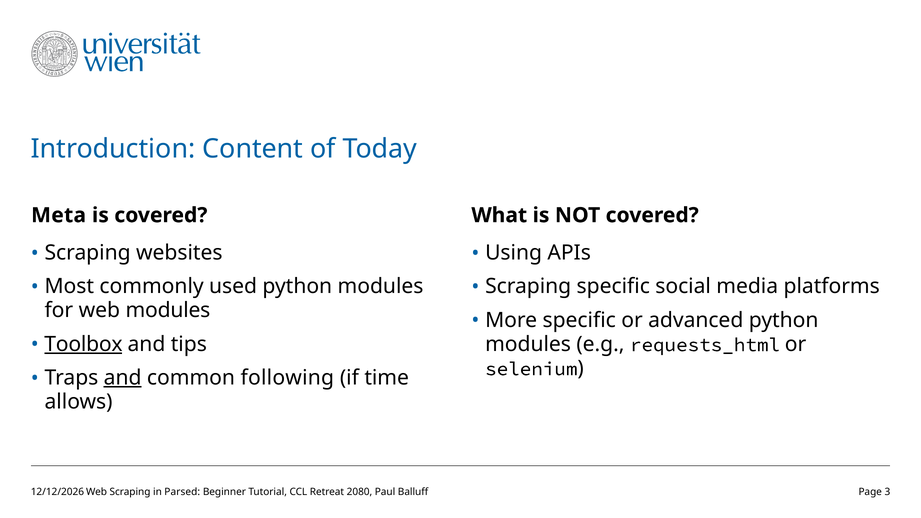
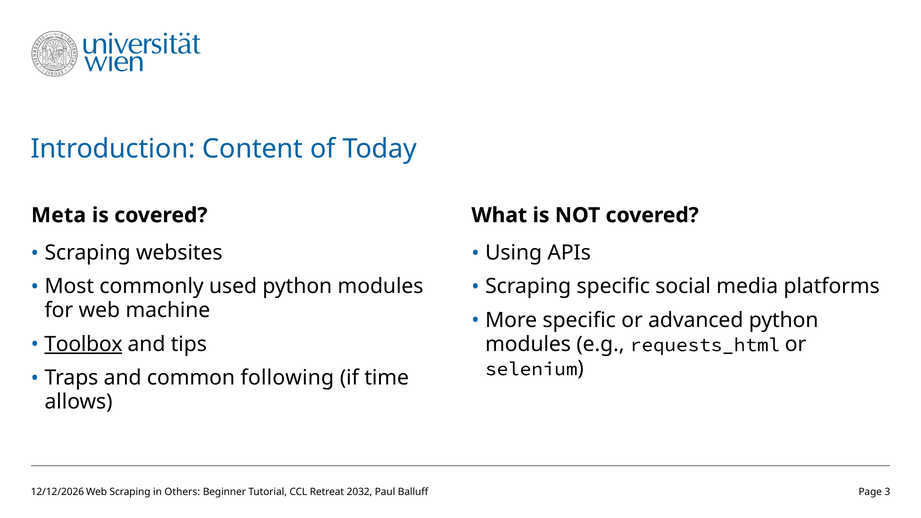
web modules: modules -> machine (168, 311)
and underline: present -> none (123, 378)
Parsed: Parsed -> Others (182, 492)
2080: 2080 -> 2032 (359, 492)
